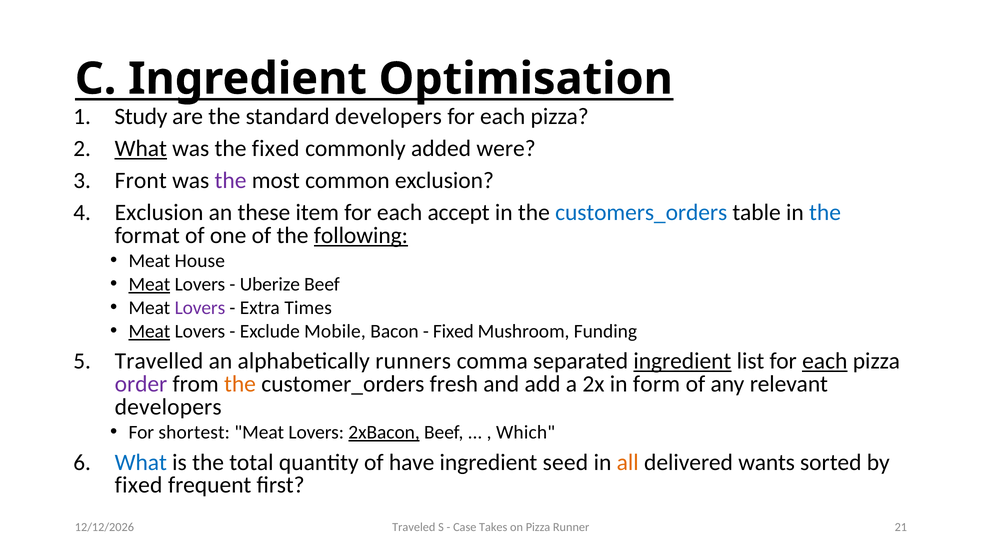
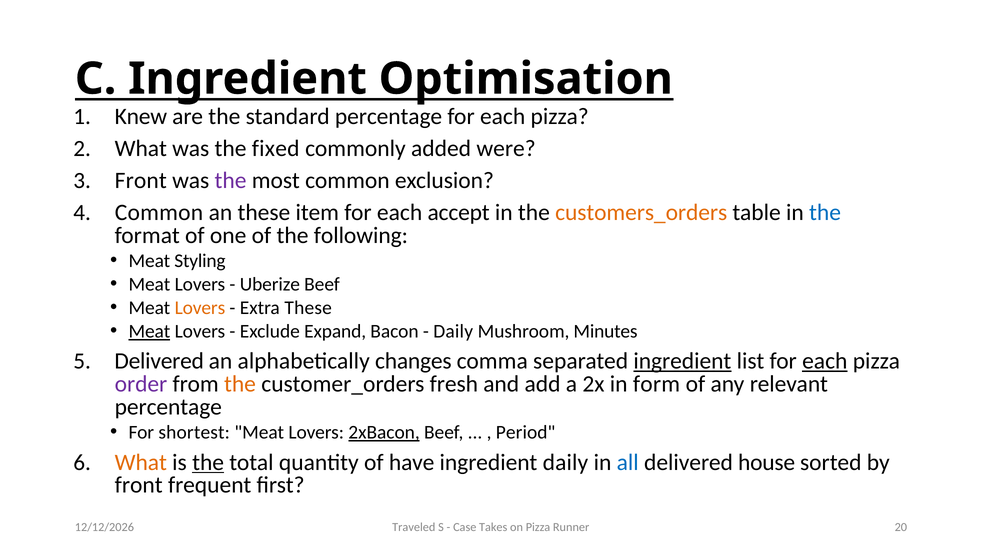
Study: Study -> Knew (141, 117)
developers: developers -> percentage (389, 117)
What underline: present -> none (141, 149)
Exclusion: Exclusion -> Common (159, 213)
customers_orders colour: blue -> orange (641, 213)
following underline: present -> none (361, 236)
House: House -> Styling (200, 261)
Meat underline: present -> none (149, 285)
Lovers colour: purple -> orange (200, 308)
Extra Times: Times -> These (308, 308)
Mobile: Mobile -> Expand (335, 332)
Fixed: Fixed -> Daily (453, 332)
Funding: Funding -> Minutes (605, 332)
Travelled: Travelled -> Delivered (159, 361)
runners: runners -> changes (413, 361)
developers: developers -> percentage (168, 407)
Which: Which -> Period (526, 433)
What colour: blue -> orange (141, 463)
the underline: none -> present (208, 463)
ingredient seed: seed -> daily (565, 463)
all colour: orange -> blue (628, 463)
wants: wants -> house (767, 463)
fixed: fixed -> front (139, 486)
21: 21 -> 20 (901, 527)
